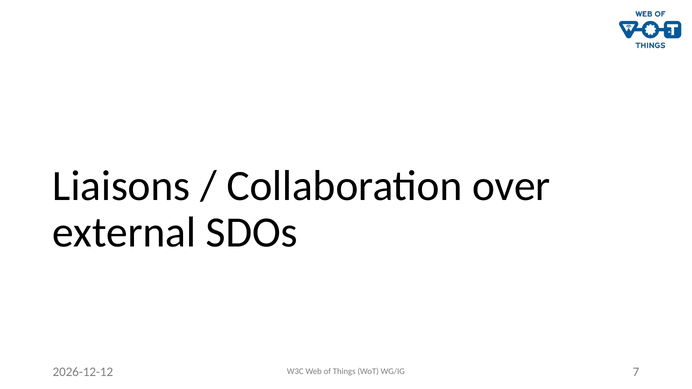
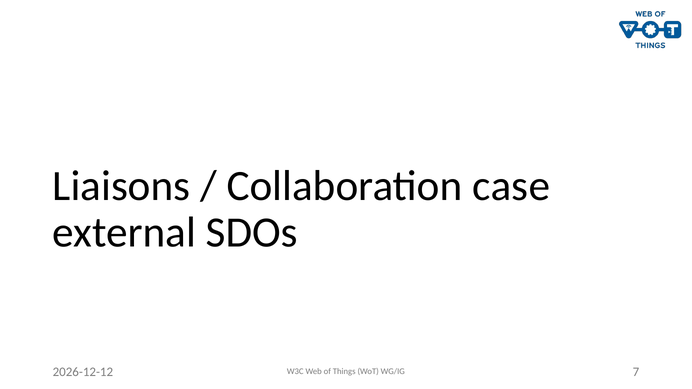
over: over -> case (511, 186)
